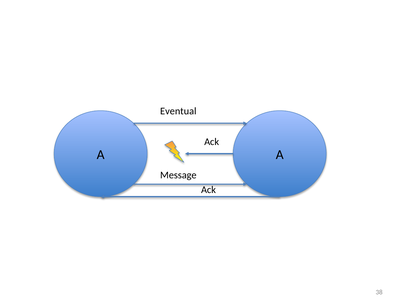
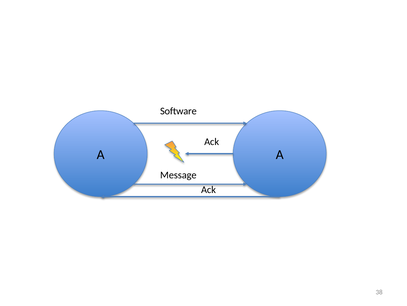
Eventual: Eventual -> Software (178, 111)
